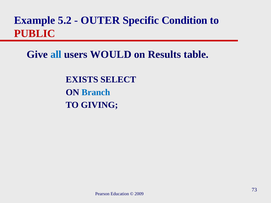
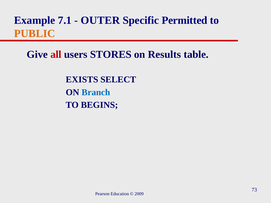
5.2: 5.2 -> 7.1 (65, 20)
Condition: Condition -> Permitted (185, 20)
PUBLIC colour: red -> orange (35, 33)
all colour: blue -> red (56, 55)
WOULD: WOULD -> STORES (111, 55)
GIVING: GIVING -> BEGINS (99, 105)
